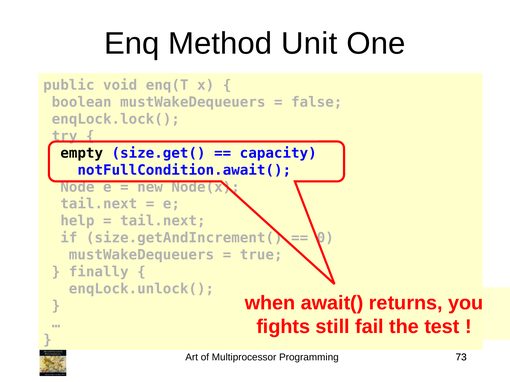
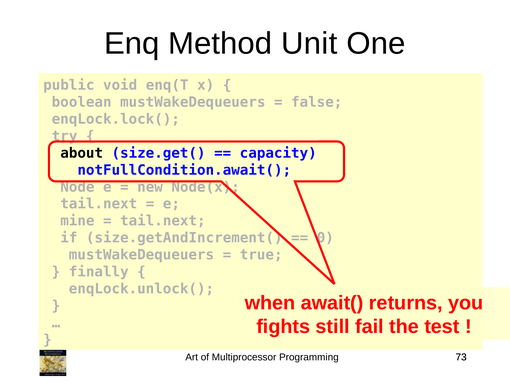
empty: empty -> about (82, 153)
help: help -> mine (77, 221)
